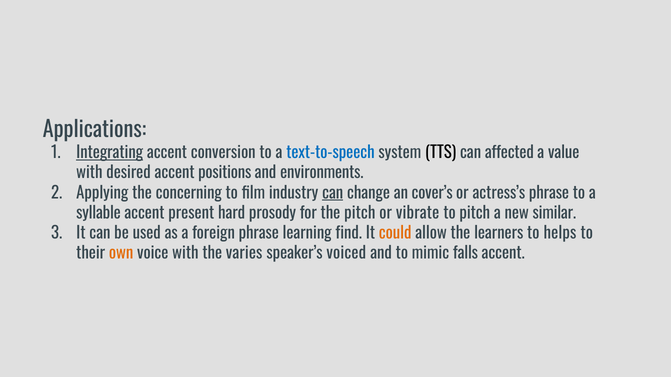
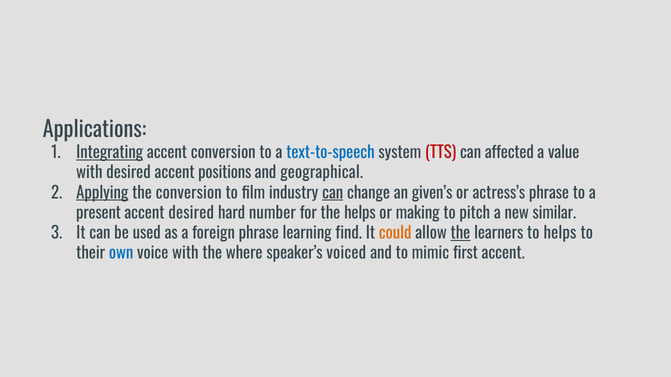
TTS colour: black -> red (441, 153)
environments: environments -> geographical (322, 173)
Applying underline: none -> present (102, 193)
the concerning: concerning -> conversion (189, 193)
cover’s: cover’s -> given’s (432, 193)
syllable: syllable -> present (98, 213)
accent present: present -> desired (191, 213)
prosody: prosody -> number (272, 213)
the pitch: pitch -> helps (360, 213)
vibrate: vibrate -> making (418, 213)
the underline: none -> present (460, 233)
own colour: orange -> blue (121, 254)
varies: varies -> where (244, 254)
falls: falls -> first (465, 254)
